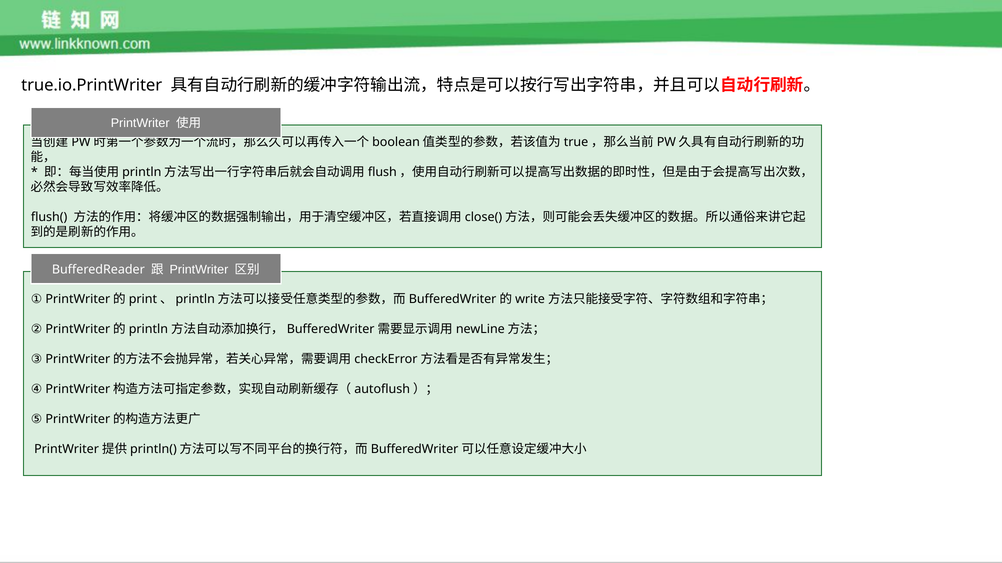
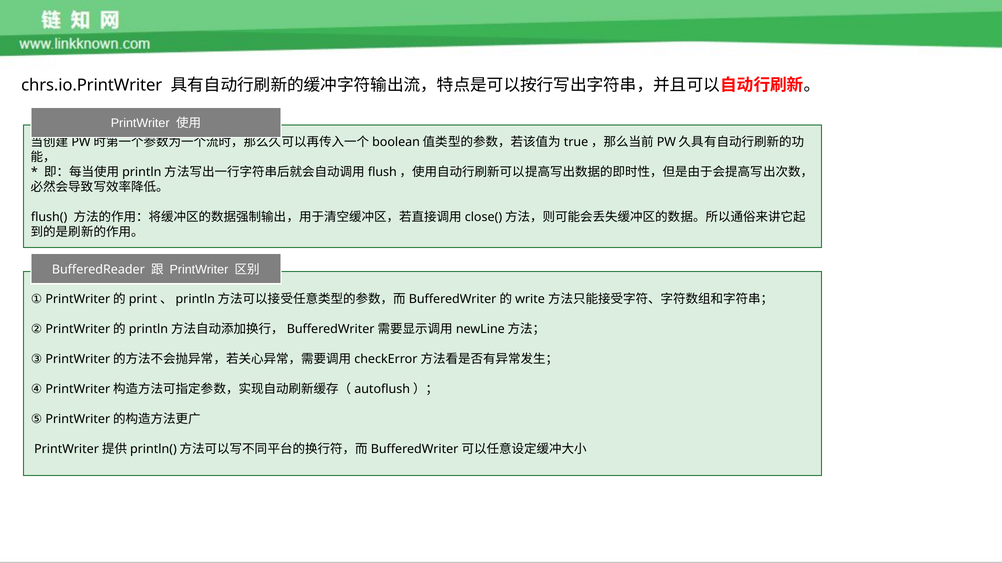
true.io.PrintWriter: true.io.PrintWriter -> chrs.io.PrintWriter (92, 85)
